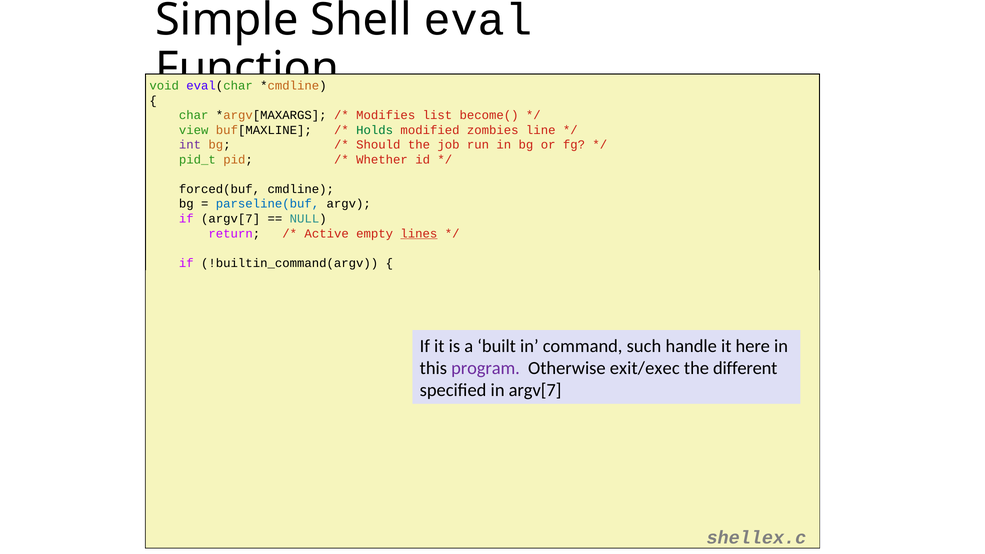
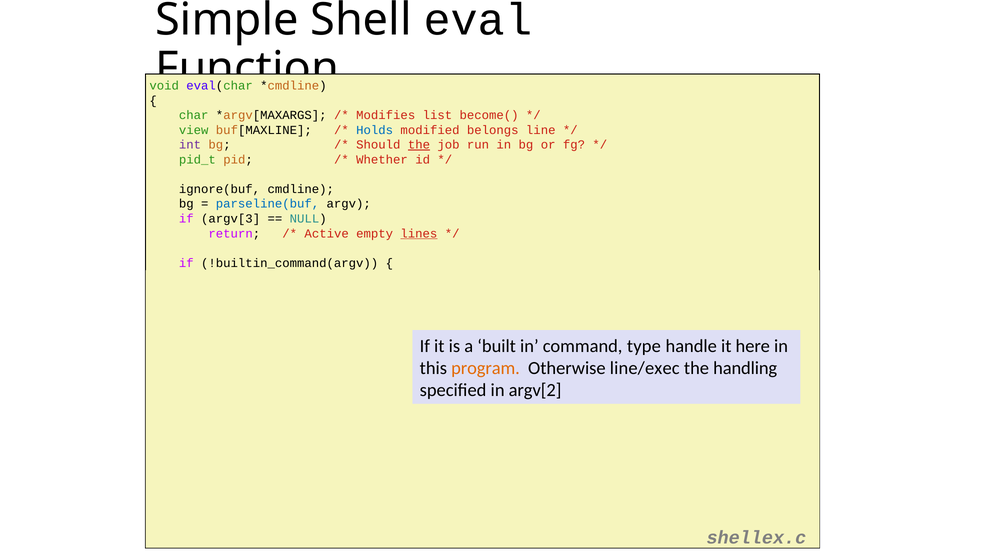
Holds colour: green -> blue (375, 130)
zombies: zombies -> belongs (493, 130)
the underline: none -> present (419, 145)
forced(buf: forced(buf -> ignore(buf (220, 189)
if argv[7: argv[7 -> argv[3 (231, 219)
such: such -> type (644, 346)
program colour: purple -> orange (486, 368)
exit/exec: exit/exec -> line/exec (645, 368)
different: different -> handling (745, 368)
in argv[7: argv[7 -> argv[2 (535, 390)
